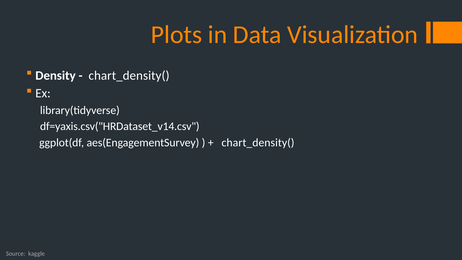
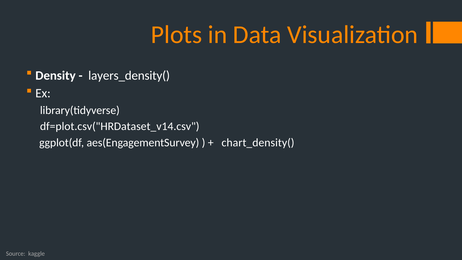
chart_density(: chart_density( -> layers_density( (129, 75)
df=yaxis.csv("HRDataset_v14.csv: df=yaxis.csv("HRDataset_v14.csv -> df=plot.csv("HRDataset_v14.csv (120, 126)
